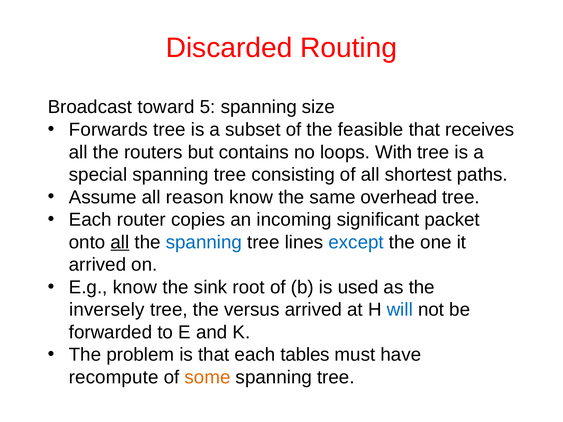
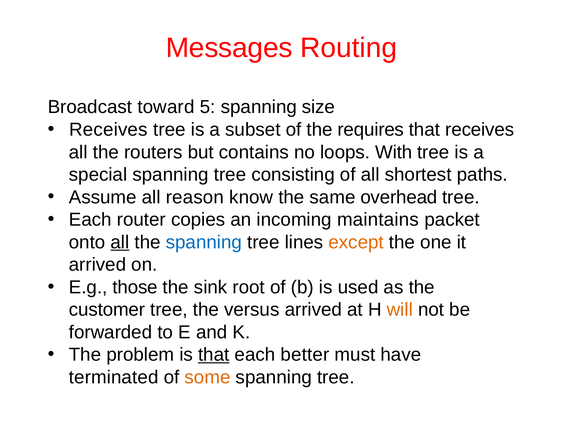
Discarded: Discarded -> Messages (229, 48)
Forwards: Forwards -> Receives (108, 130)
feasible: feasible -> requires (371, 130)
significant: significant -> maintains (378, 220)
except colour: blue -> orange (356, 242)
E.g know: know -> those (135, 287)
inversely: inversely -> customer (107, 310)
will colour: blue -> orange (400, 310)
that underline: none -> present (214, 355)
tables: tables -> better (305, 355)
recompute: recompute -> terminated (114, 377)
